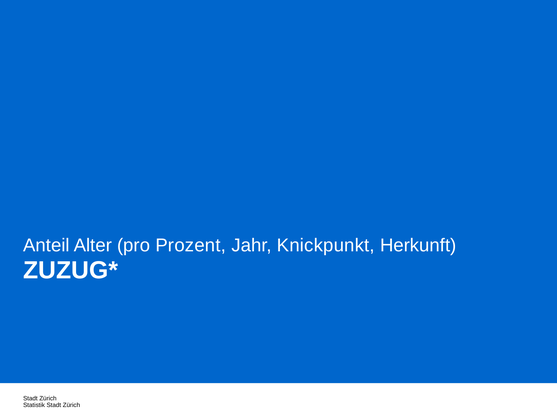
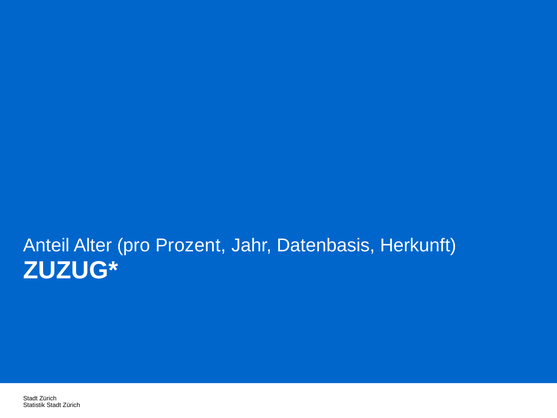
Knickpunkt: Knickpunkt -> Datenbasis (326, 245)
